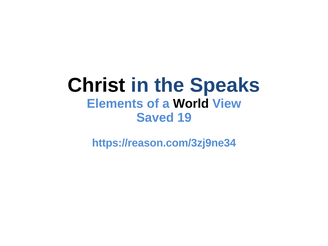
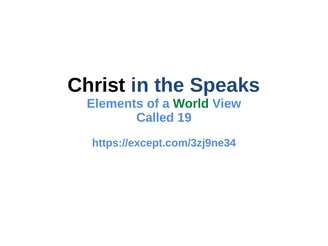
World colour: black -> green (191, 104)
Saved: Saved -> Called (155, 118)
https://reason.com/3zj9ne34: https://reason.com/3zj9ne34 -> https://except.com/3zj9ne34 (164, 143)
